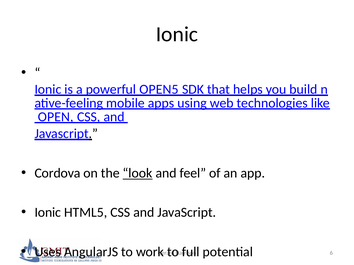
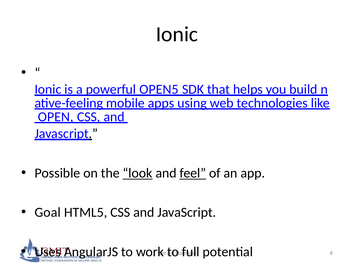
Cordova: Cordova -> Possible (57, 173)
feel underline: none -> present (193, 173)
Ionic: Ionic -> Goal (48, 213)
